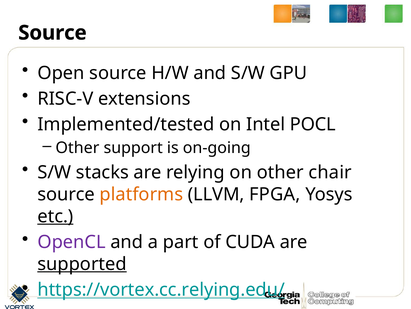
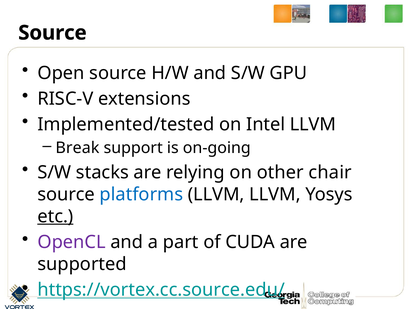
Intel POCL: POCL -> LLVM (313, 124)
Other: Other -> Break (77, 148)
platforms colour: orange -> blue (141, 194)
LLVM FPGA: FPGA -> LLVM (275, 194)
supported underline: present -> none (82, 263)
https://vortex.cc.relying.edu/: https://vortex.cc.relying.edu/ -> https://vortex.cc.source.edu/ (161, 289)
